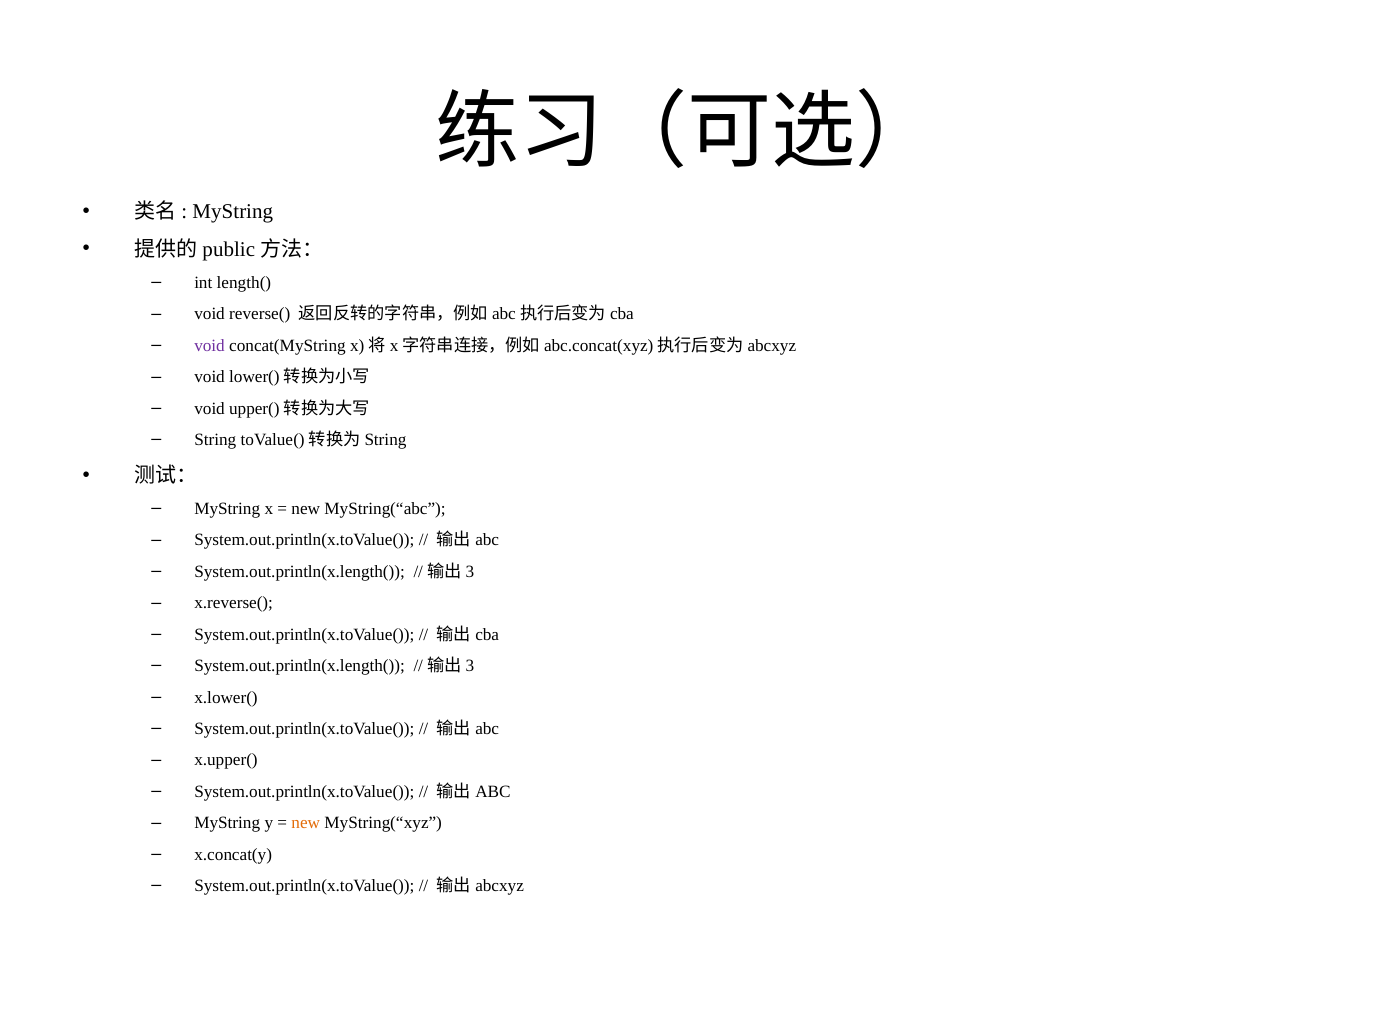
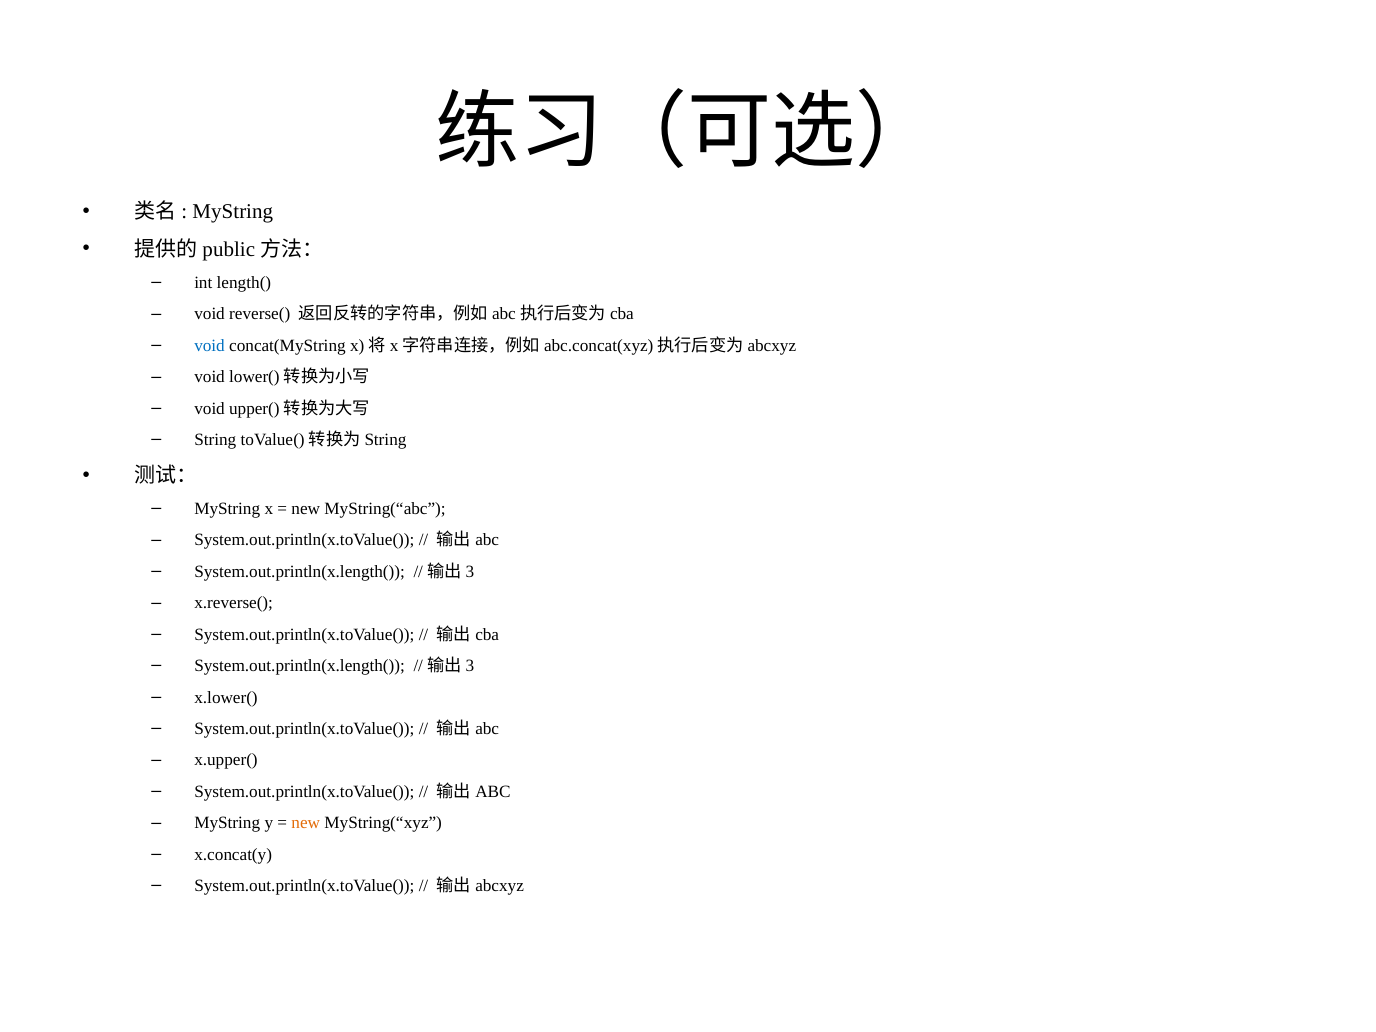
void colour: purple -> blue (210, 346)
